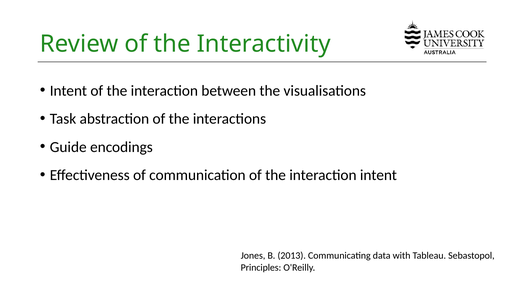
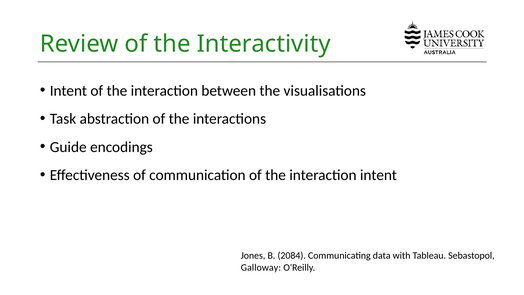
2013: 2013 -> 2084 (292, 256)
Principles: Principles -> Galloway (261, 267)
